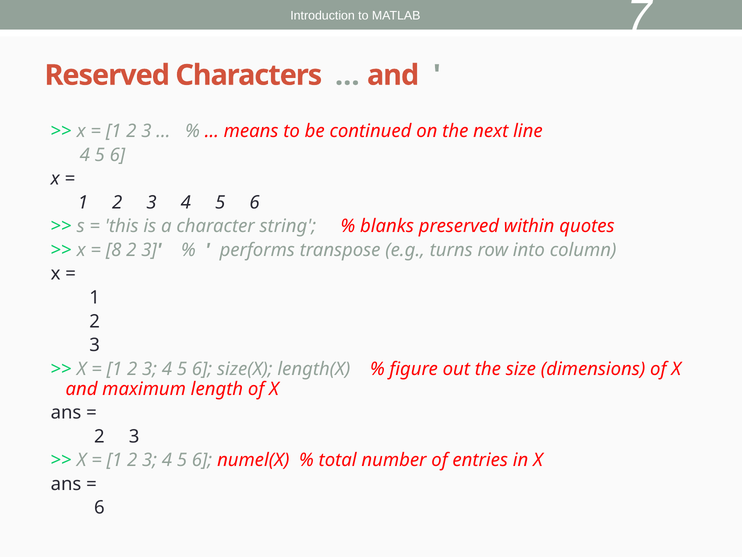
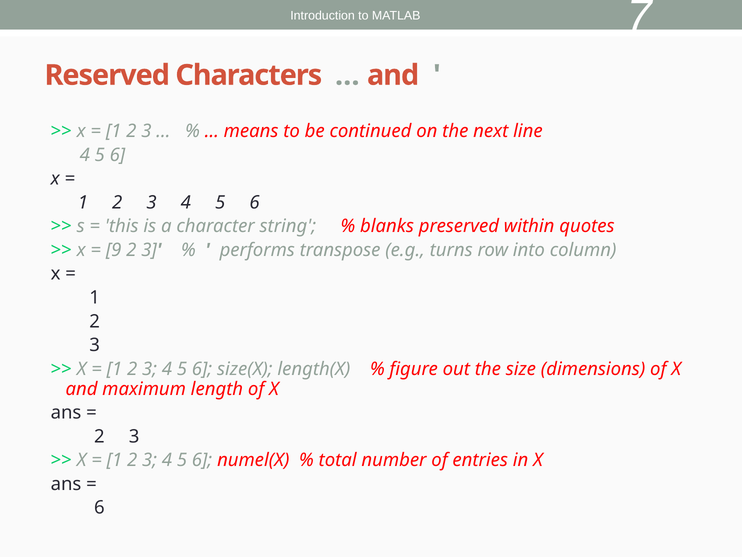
8: 8 -> 9 (114, 250)
